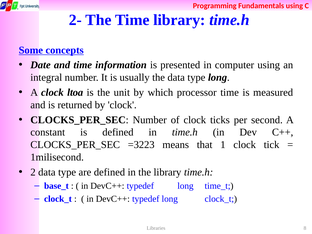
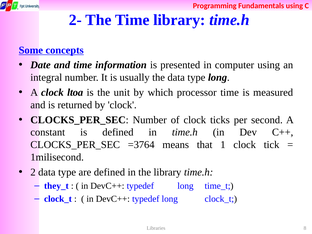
=3223: =3223 -> =3764 (141, 145)
base_t: base_t -> they_t (56, 186)
